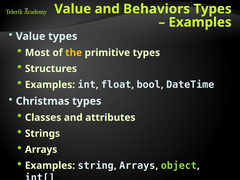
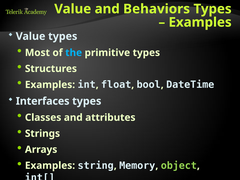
the colour: yellow -> light blue (74, 53)
Christmas: Christmas -> Interfaces (43, 101)
Arrays: Arrays -> Memory (137, 166)
